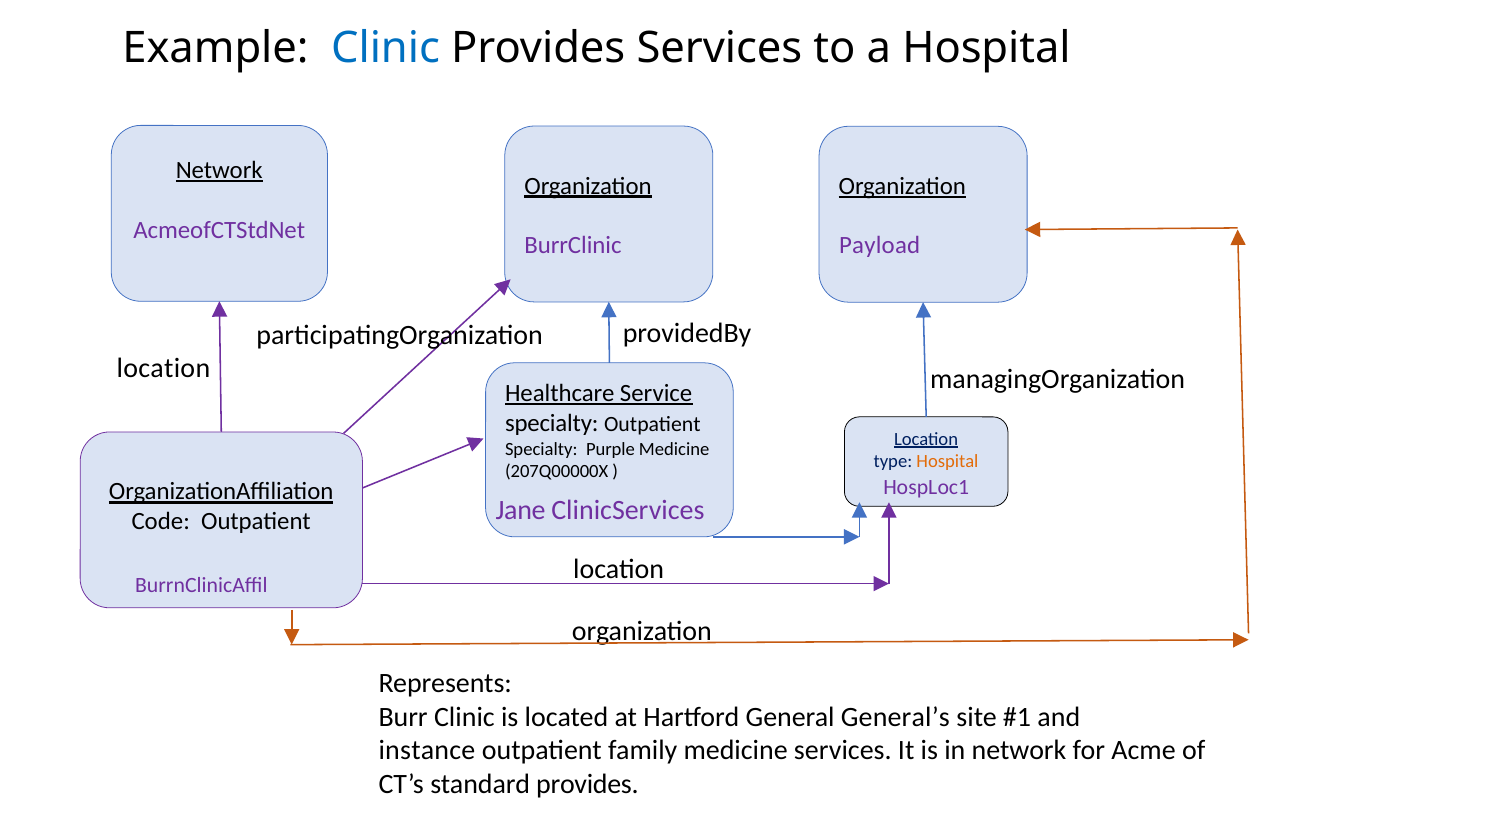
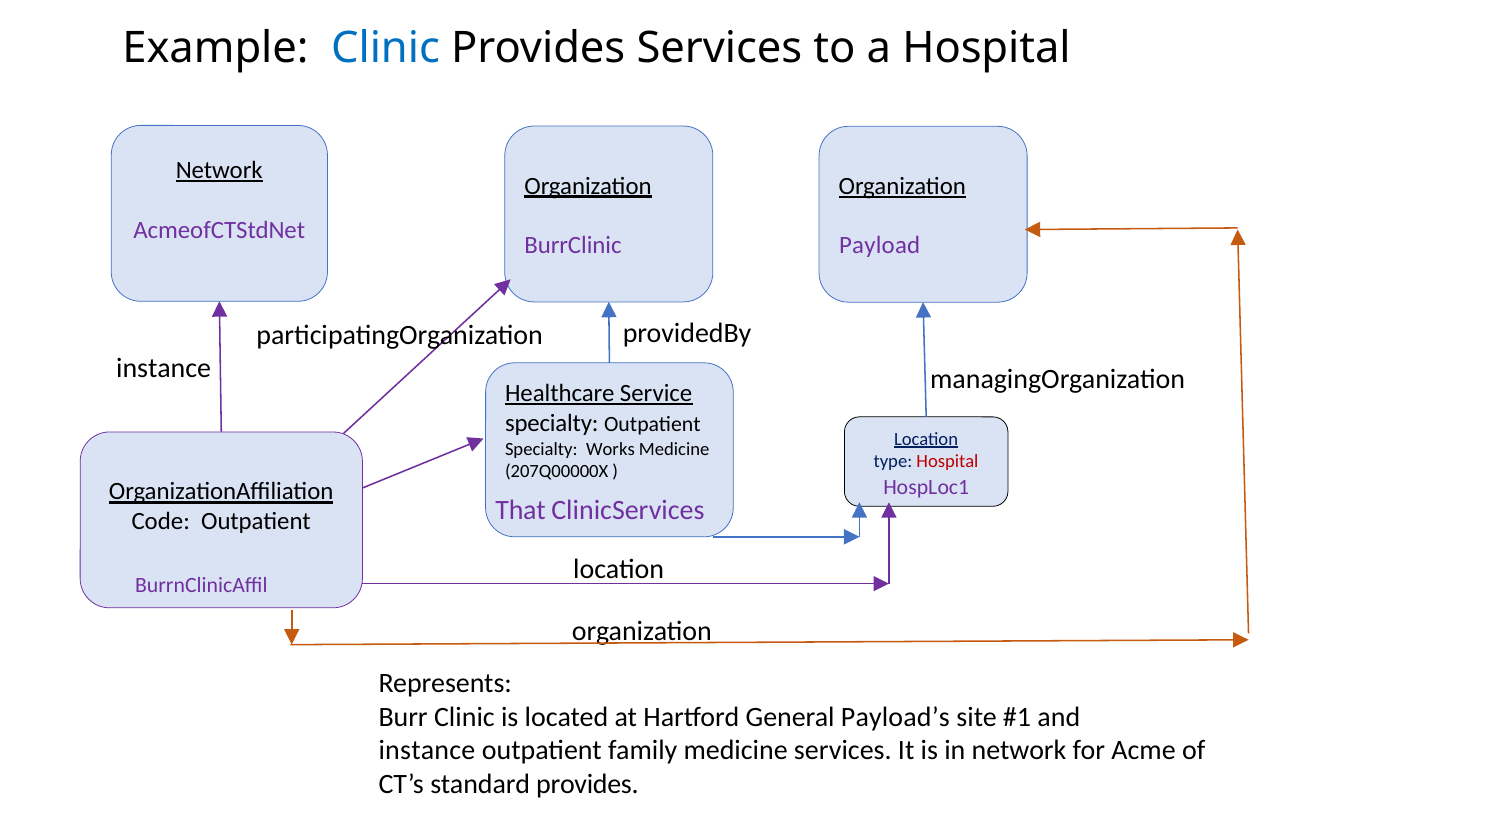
location: location -> instance (164, 368)
Purple: Purple -> Works (610, 449)
Hospital colour: orange -> red (947, 462)
Jane: Jane -> That (521, 511)
General’s: General’s -> Payload’s (895, 717)
